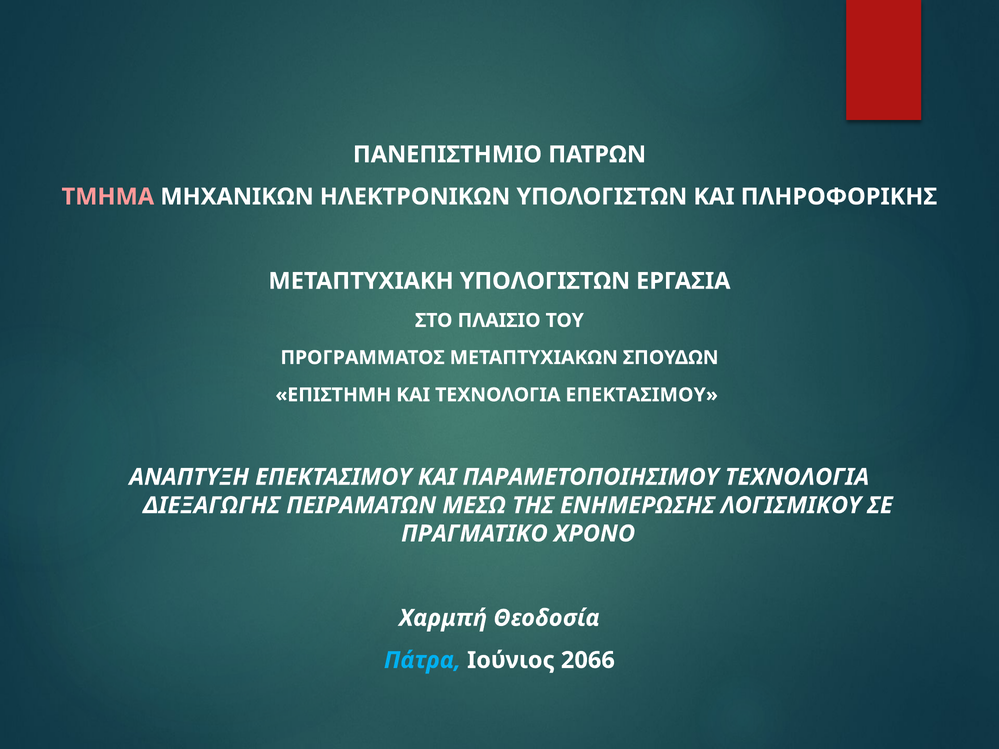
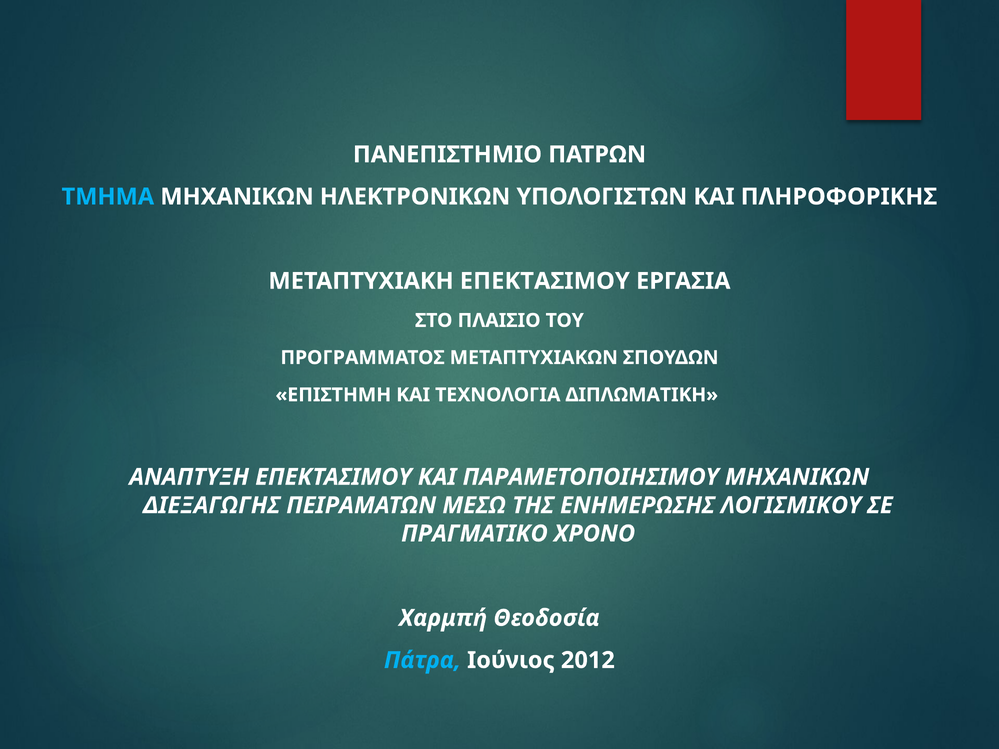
ΤΜΗΜΑ colour: pink -> light blue (108, 197)
ΜΕΤΑΠΤΥΧΙΑΚΗ ΥΠΟΛΟΓΙΣΤΩΝ: ΥΠΟΛΟΓΙΣΤΩΝ -> ΕΠΕΚΤΑΣΙΜΟΥ (545, 281)
ΤΕΧΝΟΛΟΓΙΑ ΕΠΕΚΤΑΣΙΜΟΥ: ΕΠΕΚΤΑΣΙΜΟΥ -> ΔΙΠΛΩΜΑΤΙΚΗ (642, 395)
ΠΑΡΑΜΕΤΟΠΟΙΗΣΙΜΟΥ ΤΕΧΝΟΛΟΓΙΑ: ΤΕΧΝΟΛΟΓΙΑ -> ΜΗΧΑΝΙΚΩΝ (797, 477)
2066: 2066 -> 2012 (588, 660)
